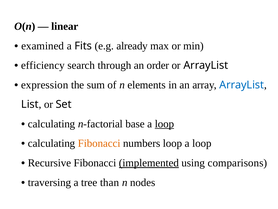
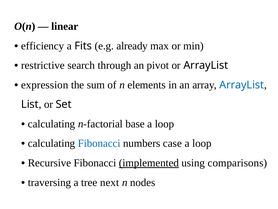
examined: examined -> efficiency (43, 46)
efficiency: efficiency -> restrictive (43, 65)
order: order -> pivot (158, 65)
loop underline: present -> none (164, 124)
Fibonacci colour: orange -> blue (99, 143)
numbers loop: loop -> case (172, 143)
than: than -> next (110, 182)
